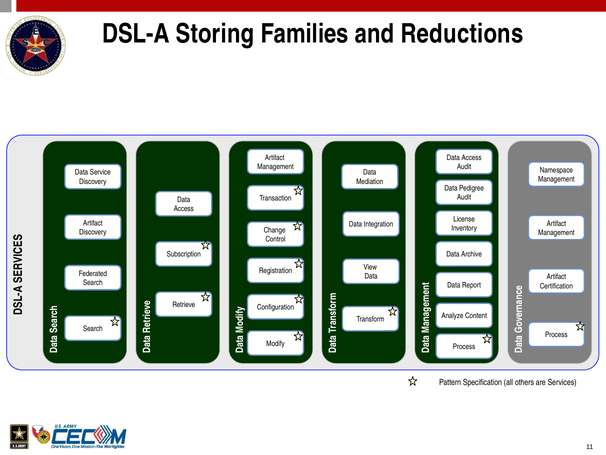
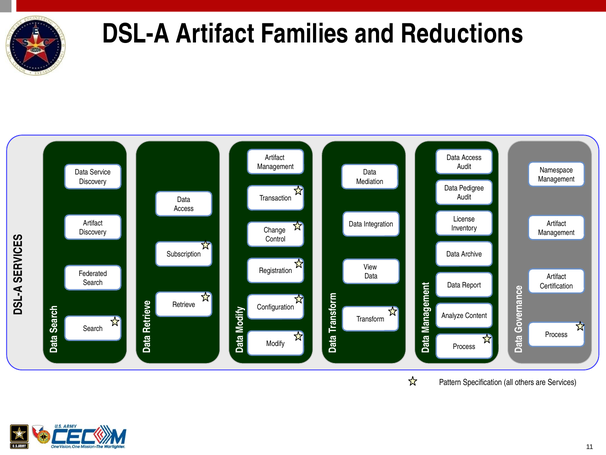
DSL-A Storing: Storing -> Artifact (215, 34)
